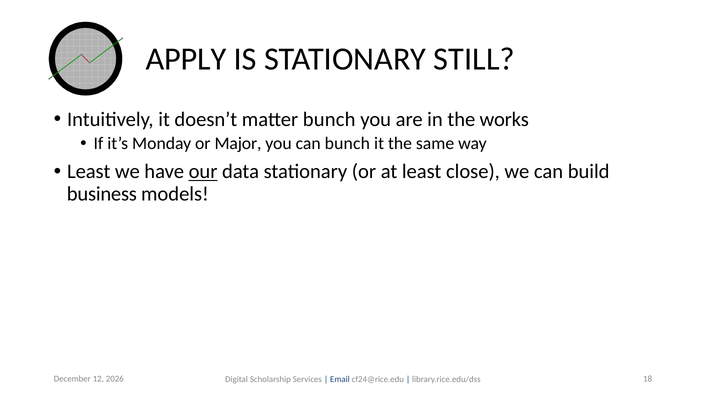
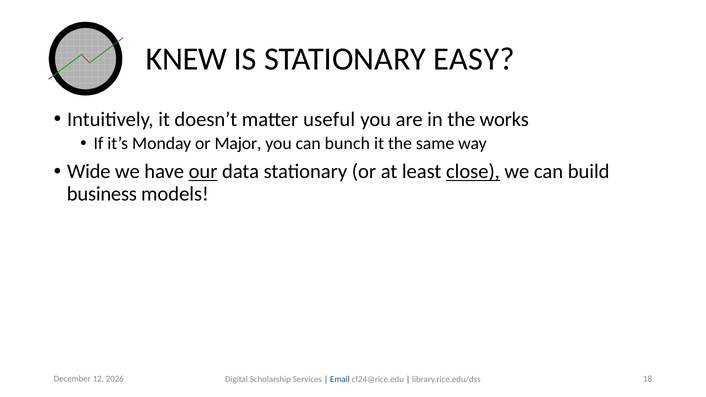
APPLY: APPLY -> KNEW (186, 59)
STILL: STILL -> EASY (474, 59)
matter bunch: bunch -> useful (329, 119)
Least: Least -> Wide (89, 172)
close underline: none -> present (473, 172)
